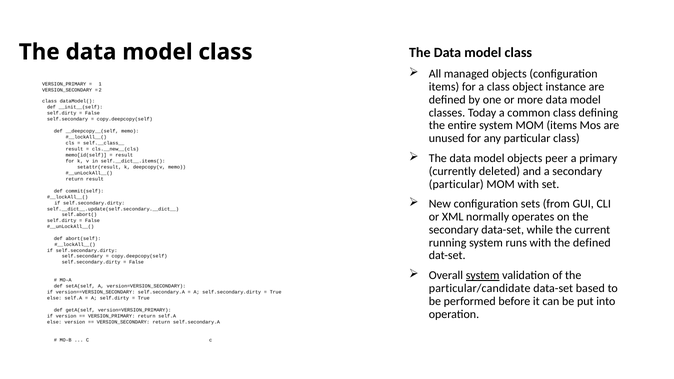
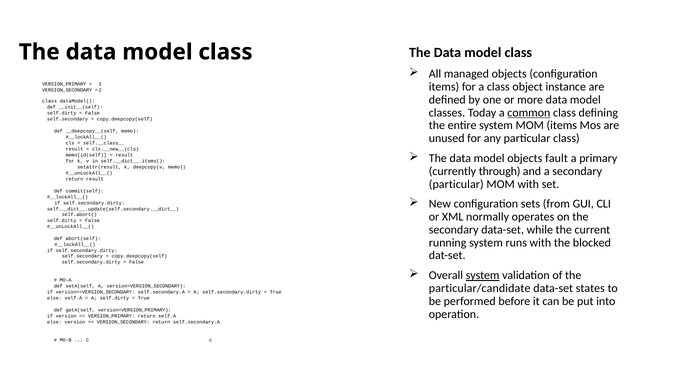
common underline: none -> present (529, 113)
peer: peer -> fault (557, 158)
deleted: deleted -> through (500, 171)
the defined: defined -> blocked (592, 243)
based: based -> states (590, 288)
